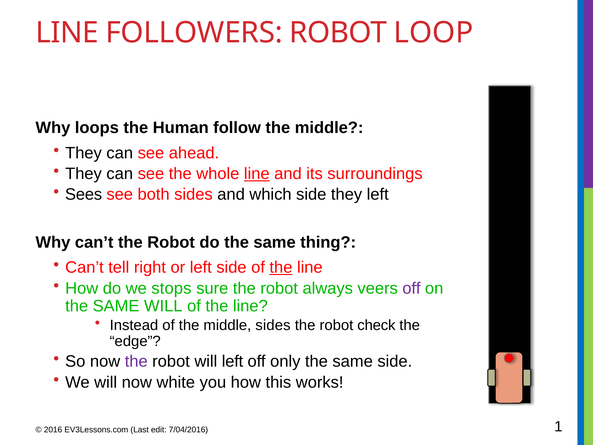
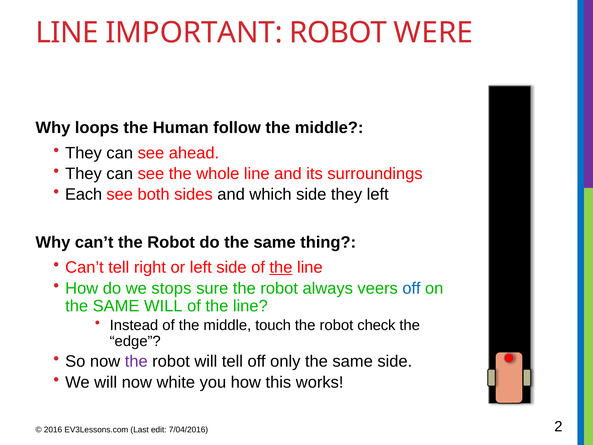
FOLLOWERS: FOLLOWERS -> IMPORTANT (194, 33)
LOOP: LOOP -> WERE (433, 33)
line underline: present -> none (257, 174)
Sees: Sees -> Each (84, 194)
off colour: purple -> blue (411, 288)
middle sides: sides -> touch (273, 325)
will left: left -> tell (232, 361)
1: 1 -> 2 (558, 426)
